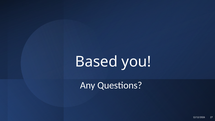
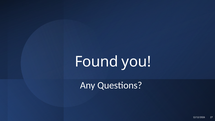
Based: Based -> Found (96, 62)
